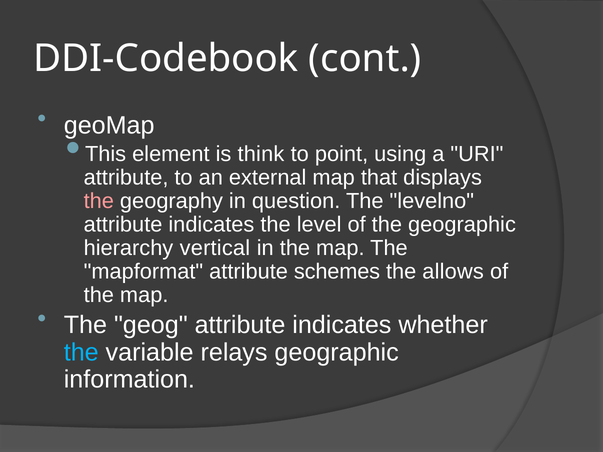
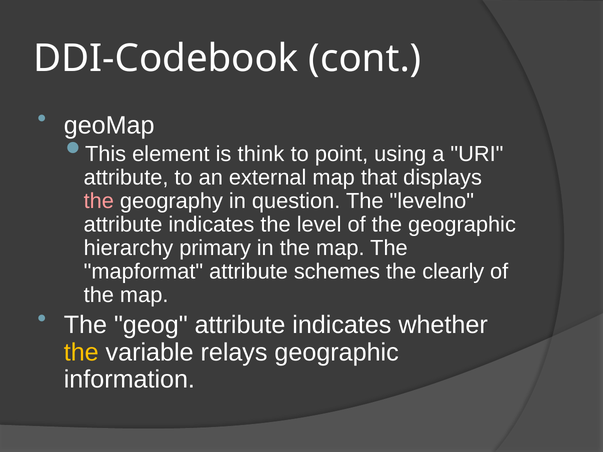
vertical: vertical -> primary (215, 248)
allows: allows -> clearly (453, 272)
the colour: light blue -> yellow (81, 353)
